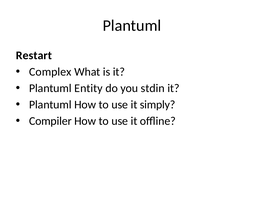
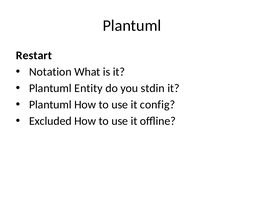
Complex: Complex -> Notation (50, 72)
simply: simply -> config (158, 105)
Compiler: Compiler -> Excluded (50, 121)
